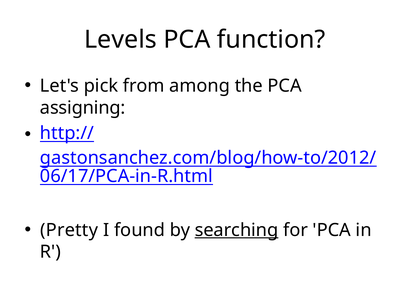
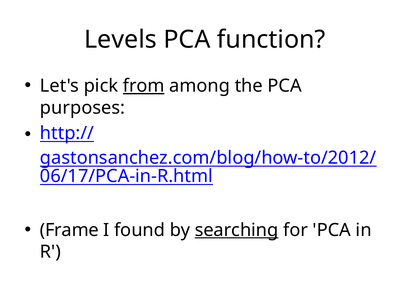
from underline: none -> present (144, 86)
assigning: assigning -> purposes (83, 108)
Pretty: Pretty -> Frame (69, 230)
